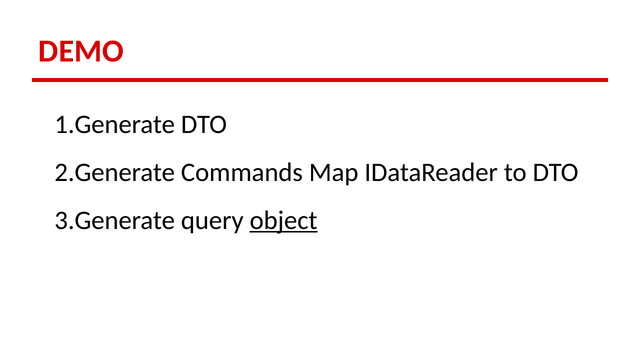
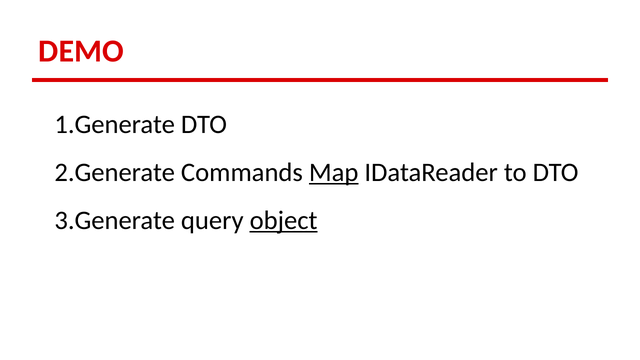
Map underline: none -> present (334, 172)
